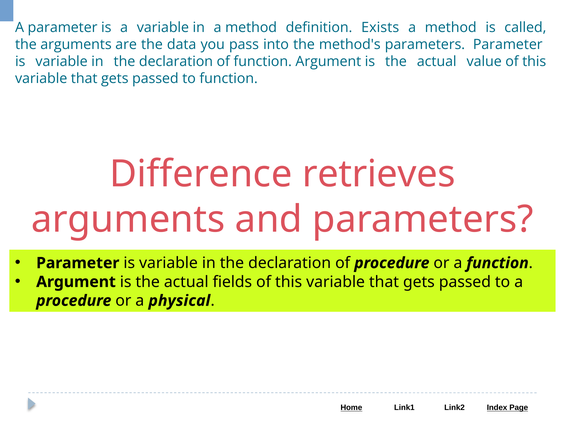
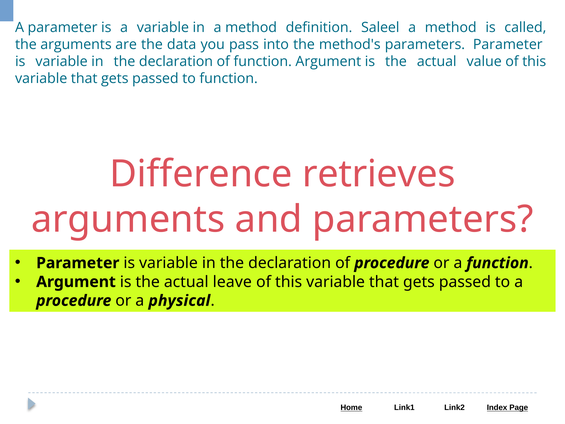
Exists: Exists -> Saleel (380, 28)
fields: fields -> leave (232, 282)
